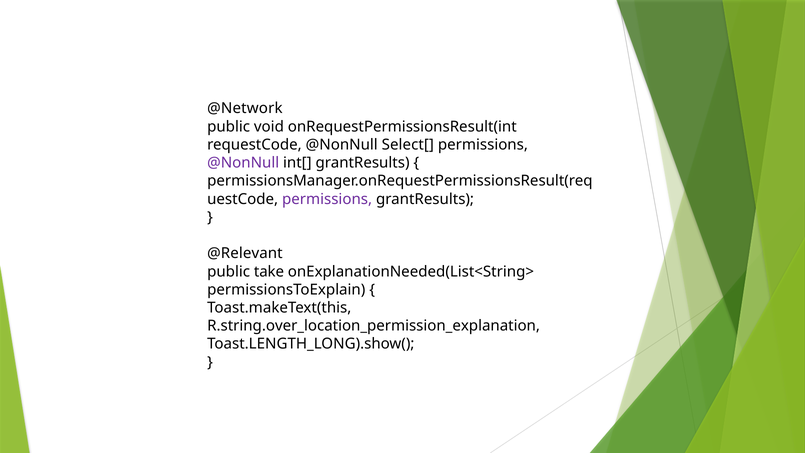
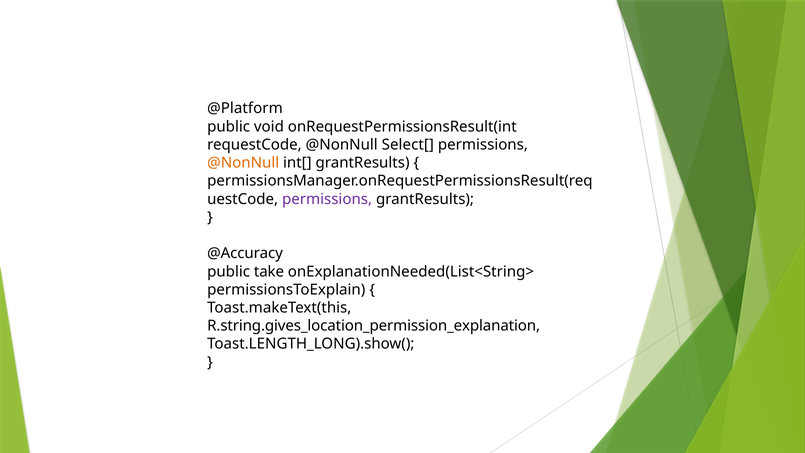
@Network: @Network -> @Platform (245, 108)
@NonNull colour: purple -> orange (243, 163)
@Relevant: @Relevant -> @Accuracy (245, 253)
R.string.over_location_permission_explanation: R.string.over_location_permission_explanation -> R.string.gives_location_permission_explanation (374, 326)
